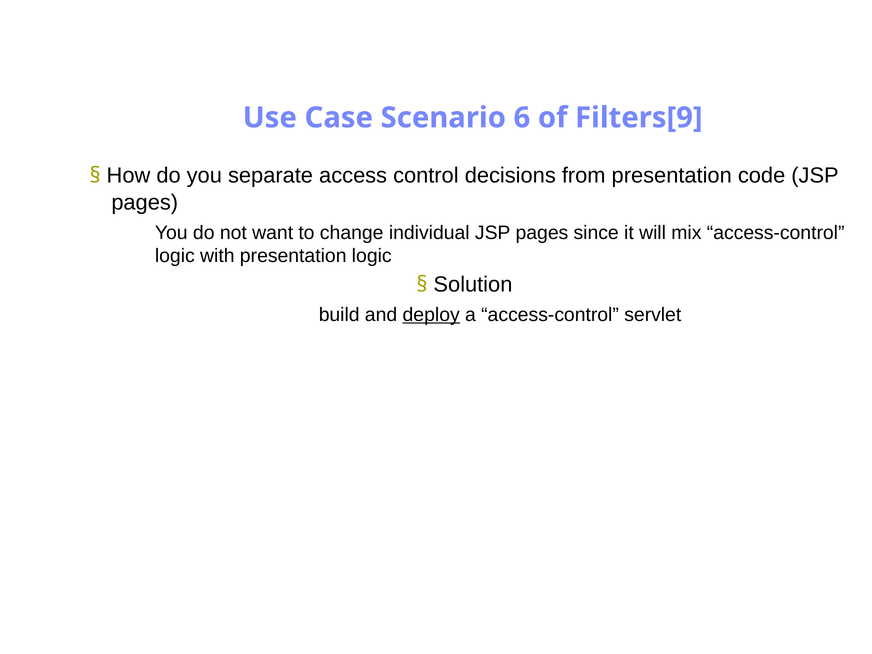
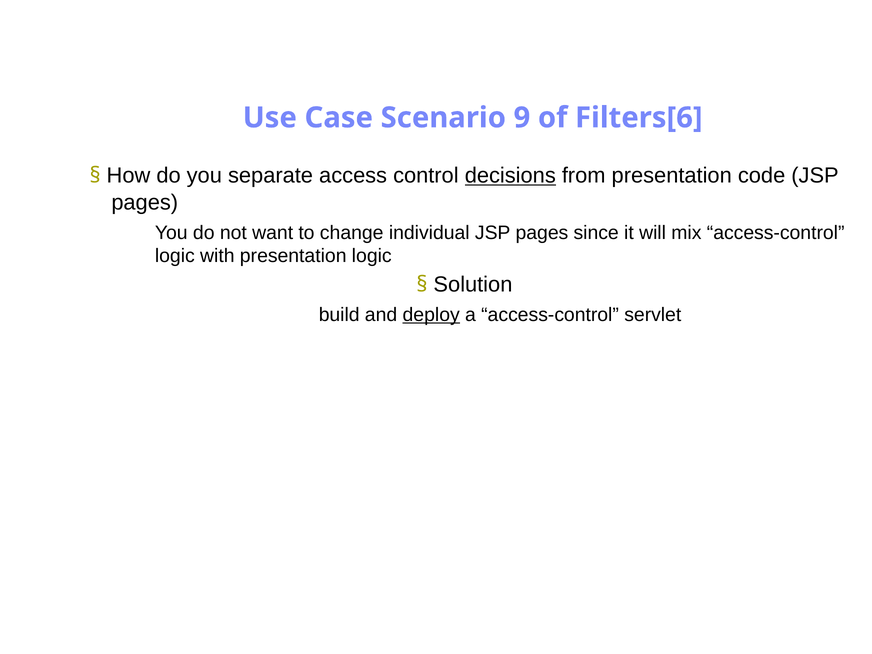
6: 6 -> 9 (522, 118)
Filters[9: Filters[9 -> Filters[6 (639, 118)
decisions underline: none -> present (510, 175)
